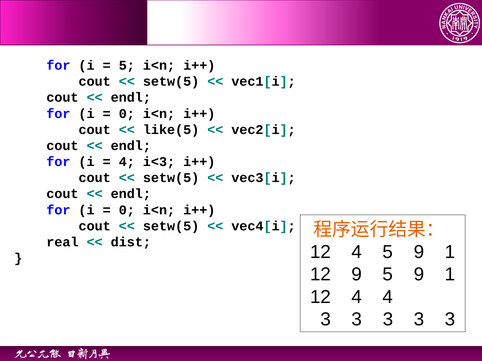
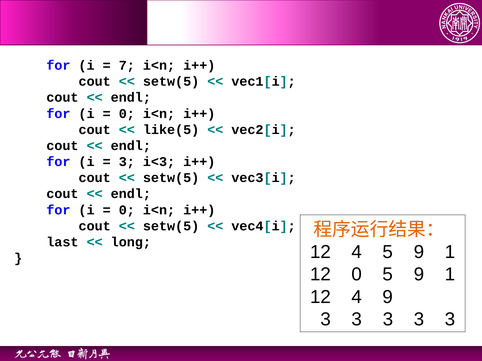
5: 5 -> 7 (127, 66)
4: 4 -> 3 (127, 162)
real: real -> last (62, 242)
dist: dist -> long (131, 242)
12 9: 9 -> 0 (357, 275)
4 4: 4 -> 9 (388, 297)
